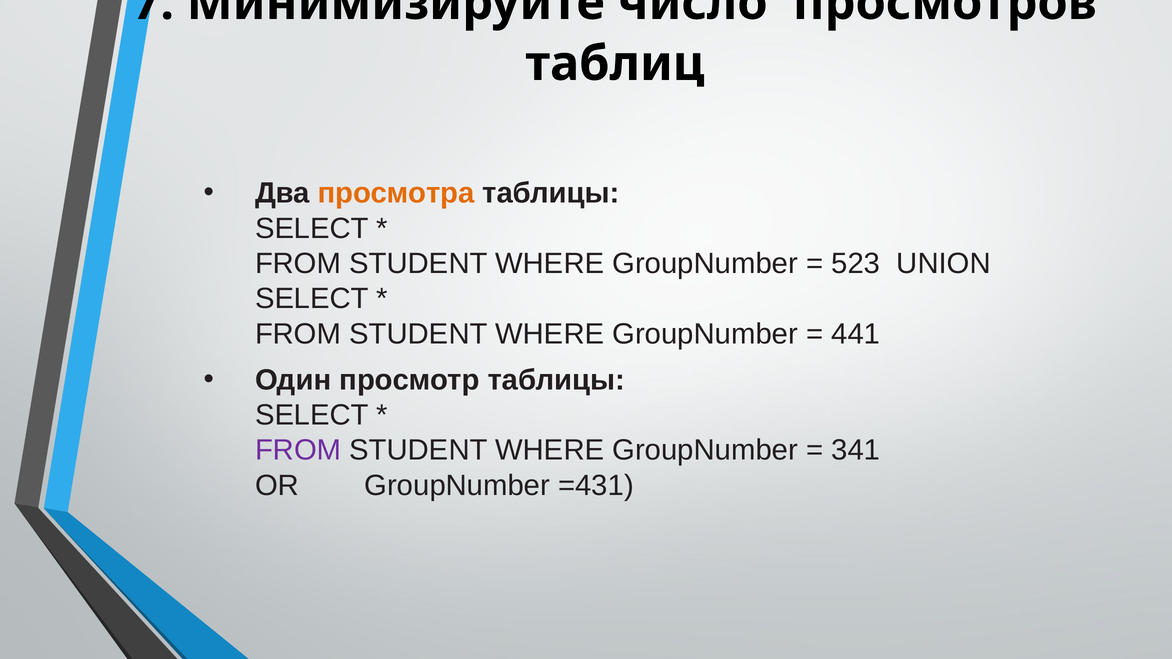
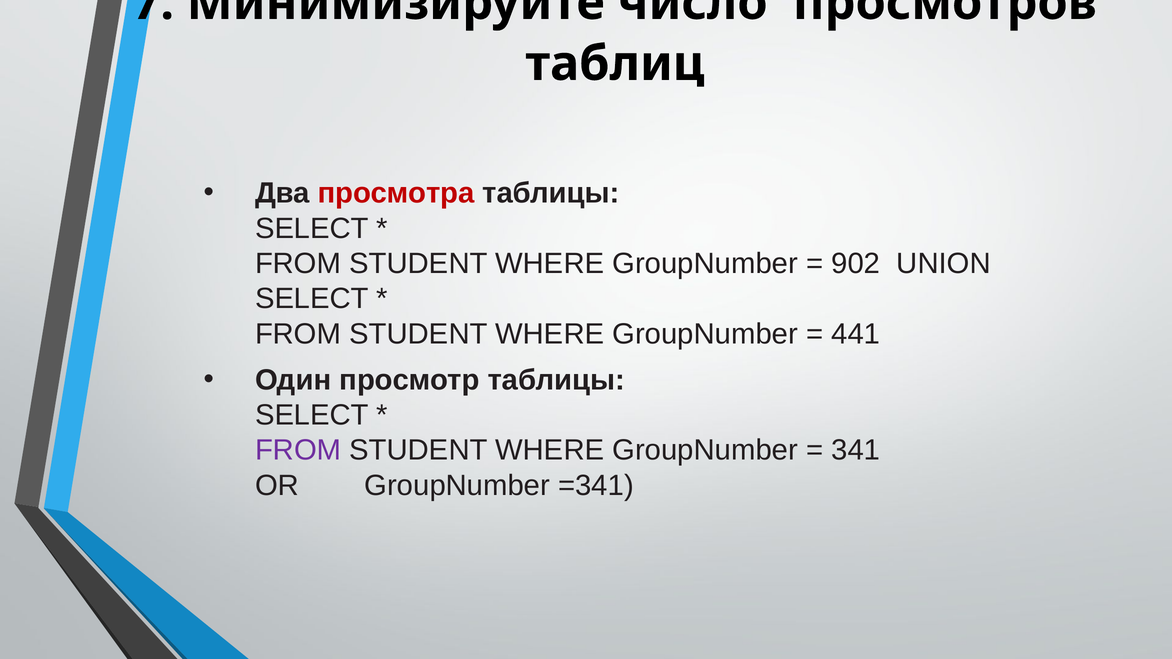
просмотра colour: orange -> red (396, 193)
523: 523 -> 902 (856, 264)
=431: =431 -> =341 (596, 486)
